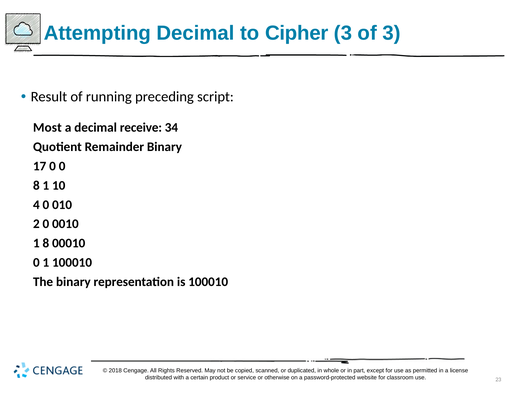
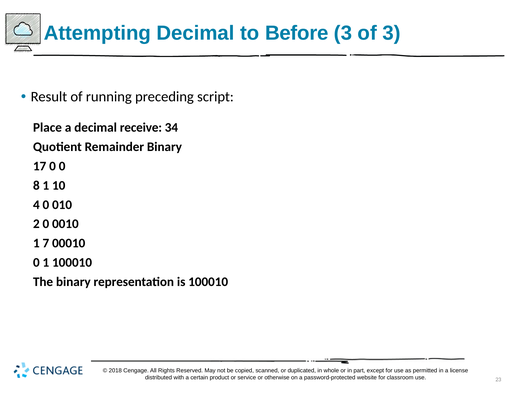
Cipher: Cipher -> Before (297, 33)
Most: Most -> Place (47, 127)
1 8: 8 -> 7 (46, 243)
